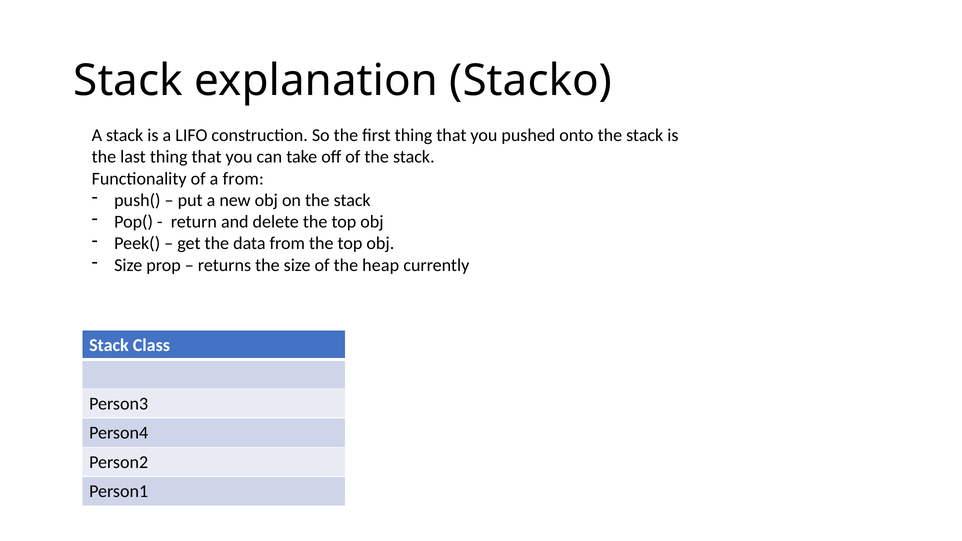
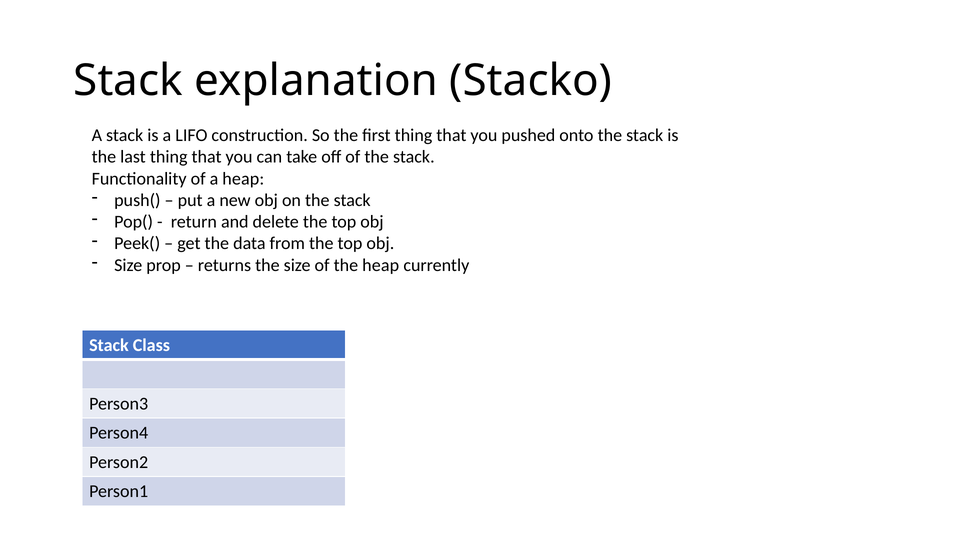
a from: from -> heap (243, 179)
